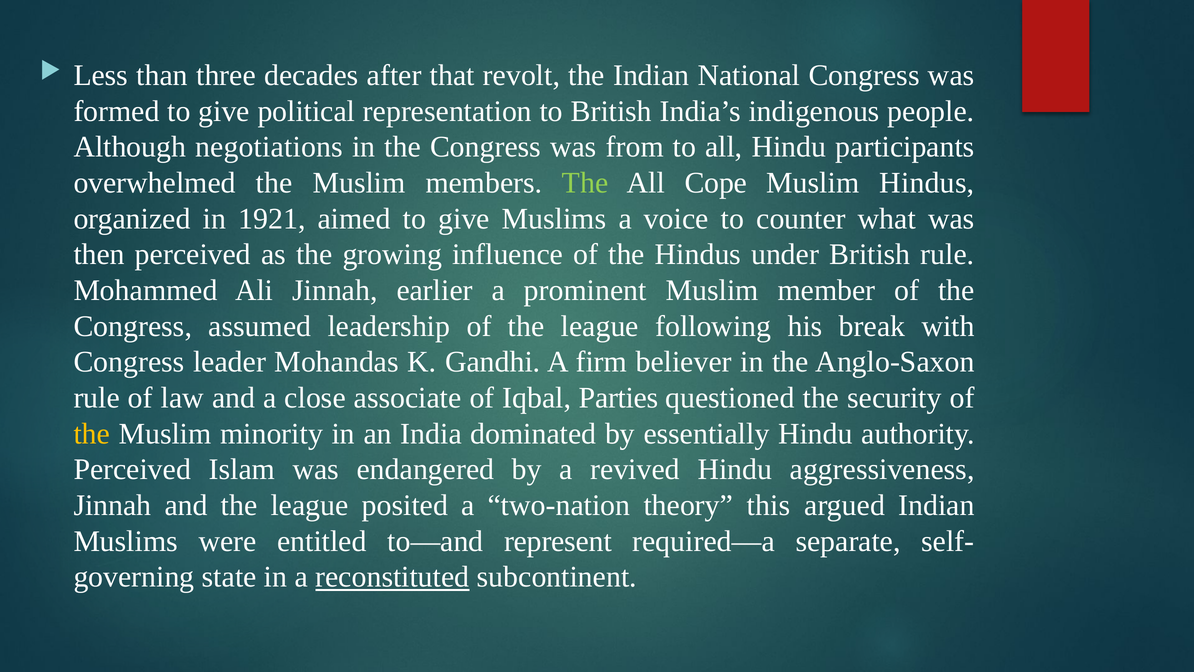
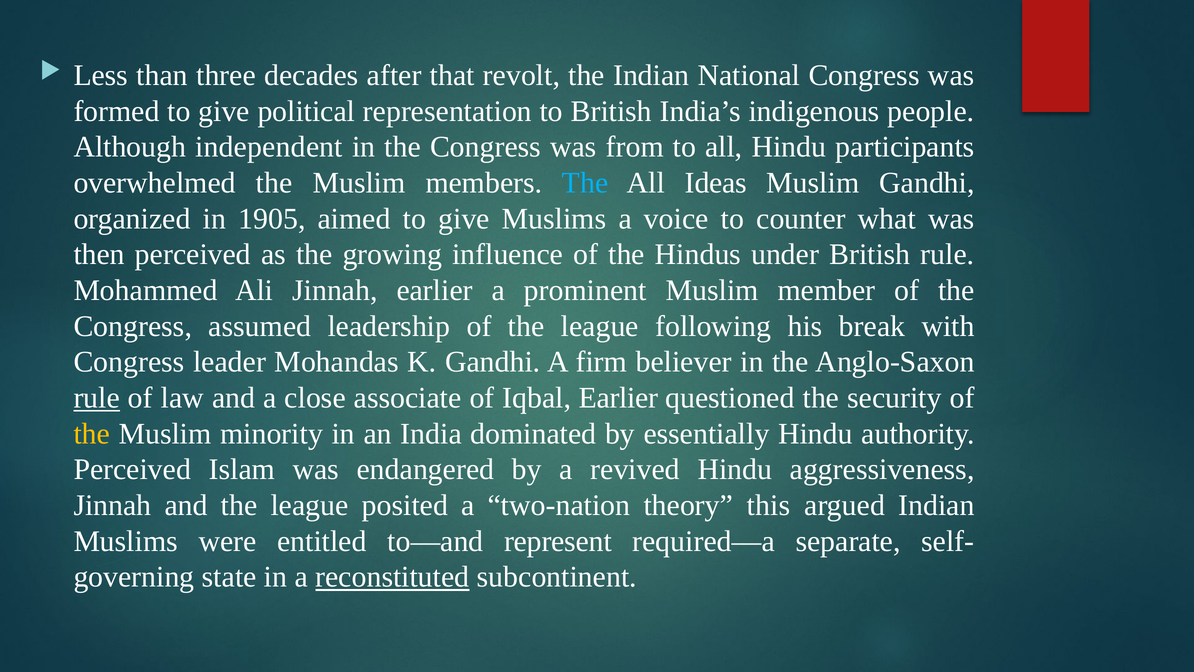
negotiations: negotiations -> independent (269, 147)
The colour: light green -> light blue (585, 183)
Cope: Cope -> Ideas (716, 183)
Muslim Hindus: Hindus -> Gandhi (927, 183)
1921: 1921 -> 1905 (272, 219)
rule underline: none -> present (97, 398)
Iqbal Parties: Parties -> Earlier (618, 398)
